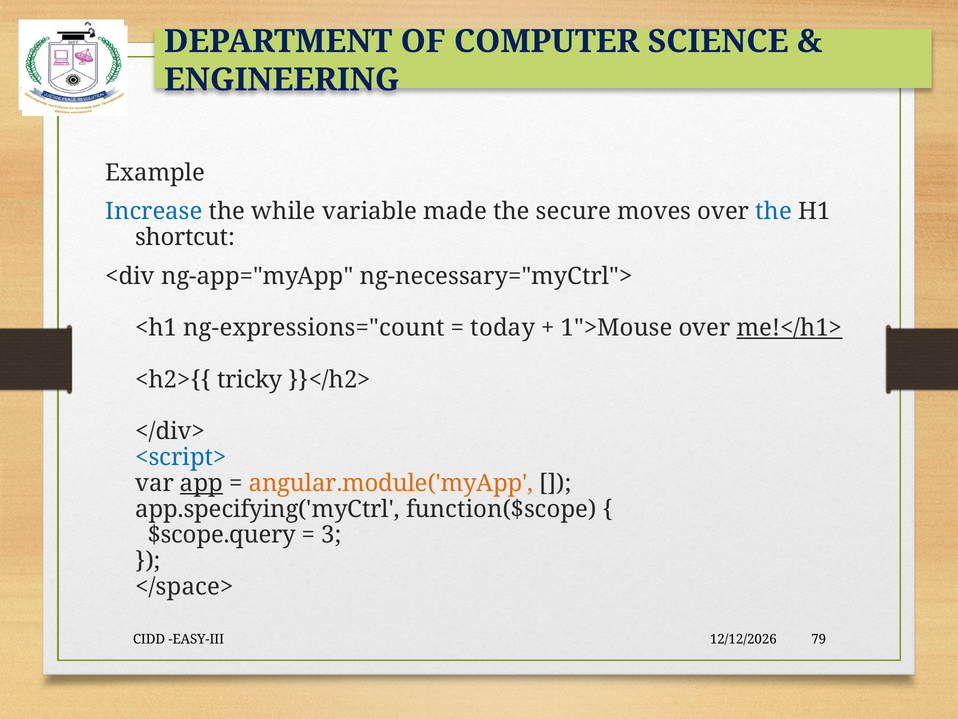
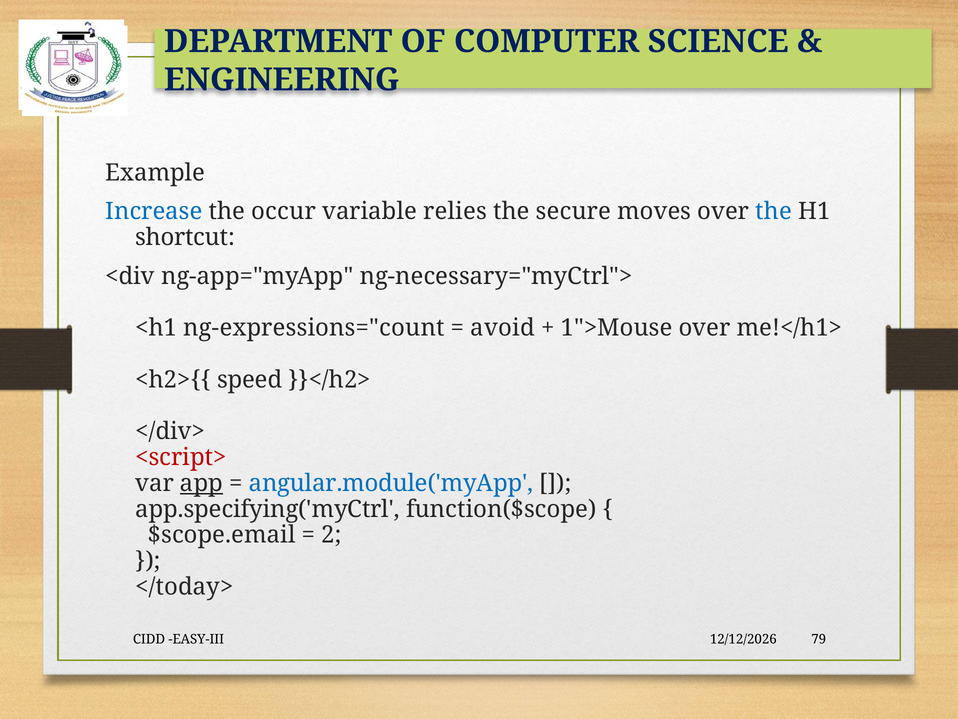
while: while -> occur (284, 211)
made: made -> relies (455, 211)
today: today -> avoid (503, 328)
me!</h1> underline: present -> none (790, 328)
tricky: tricky -> speed (250, 379)
<script> colour: blue -> red (181, 457)
angular.module('myApp colour: orange -> blue (391, 483)
$scope.query: $scope.query -> $scope.email (222, 535)
3: 3 -> 2 (331, 535)
</space>: </space> -> </today> (184, 586)
